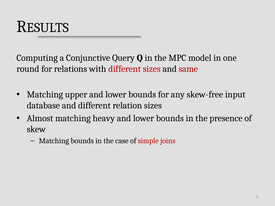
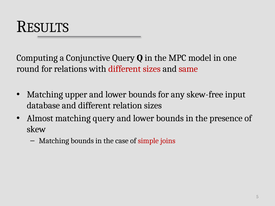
matching heavy: heavy -> query (104, 118)
